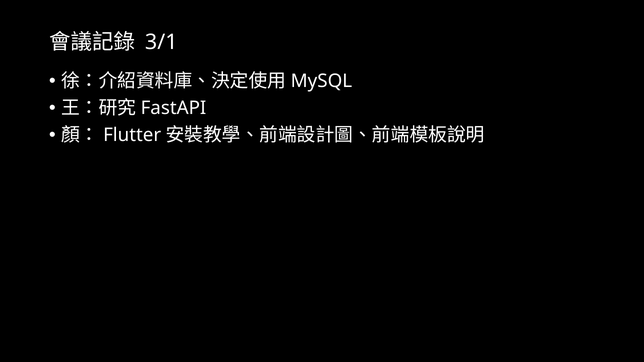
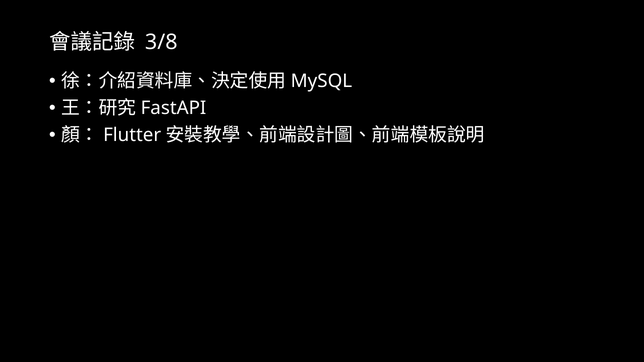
3/1: 3/1 -> 3/8 (161, 42)
